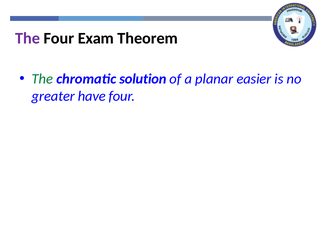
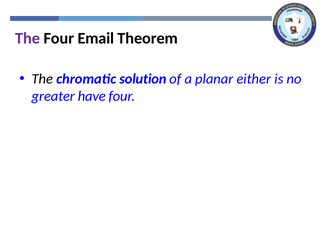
Exam: Exam -> Email (96, 38)
The colour: green -> black (42, 79)
easier: easier -> either (254, 79)
